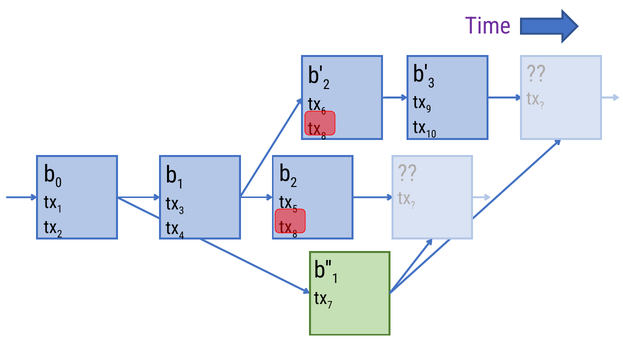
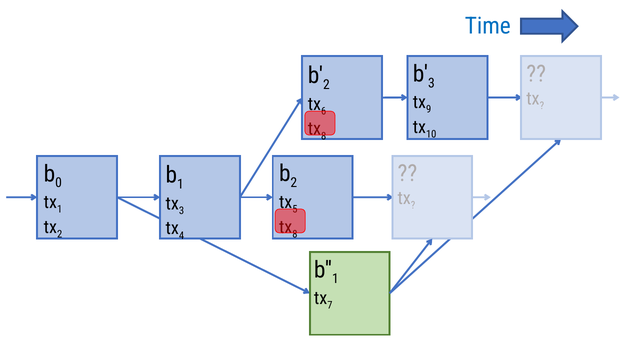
Time colour: purple -> blue (488, 26)
